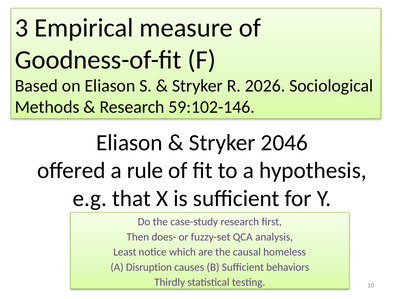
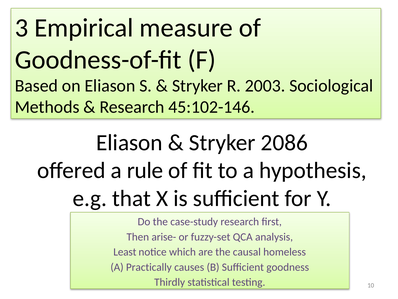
2026: 2026 -> 2003 (265, 86)
59:102-146: 59:102-146 -> 45:102-146 (212, 107)
2046: 2046 -> 2086 (284, 142)
does-: does- -> arise- (164, 236)
Disruption: Disruption -> Practically (149, 267)
behaviors: behaviors -> goodness (288, 267)
